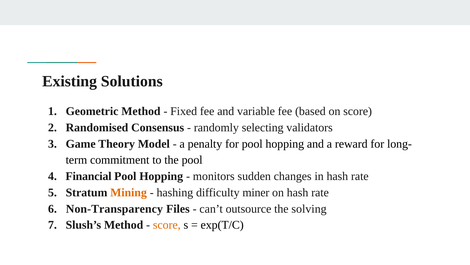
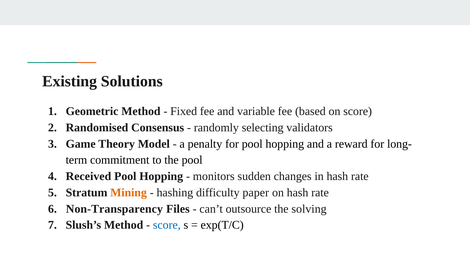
Financial: Financial -> Received (88, 176)
miner: miner -> paper (256, 192)
score colour: orange -> blue (167, 225)
